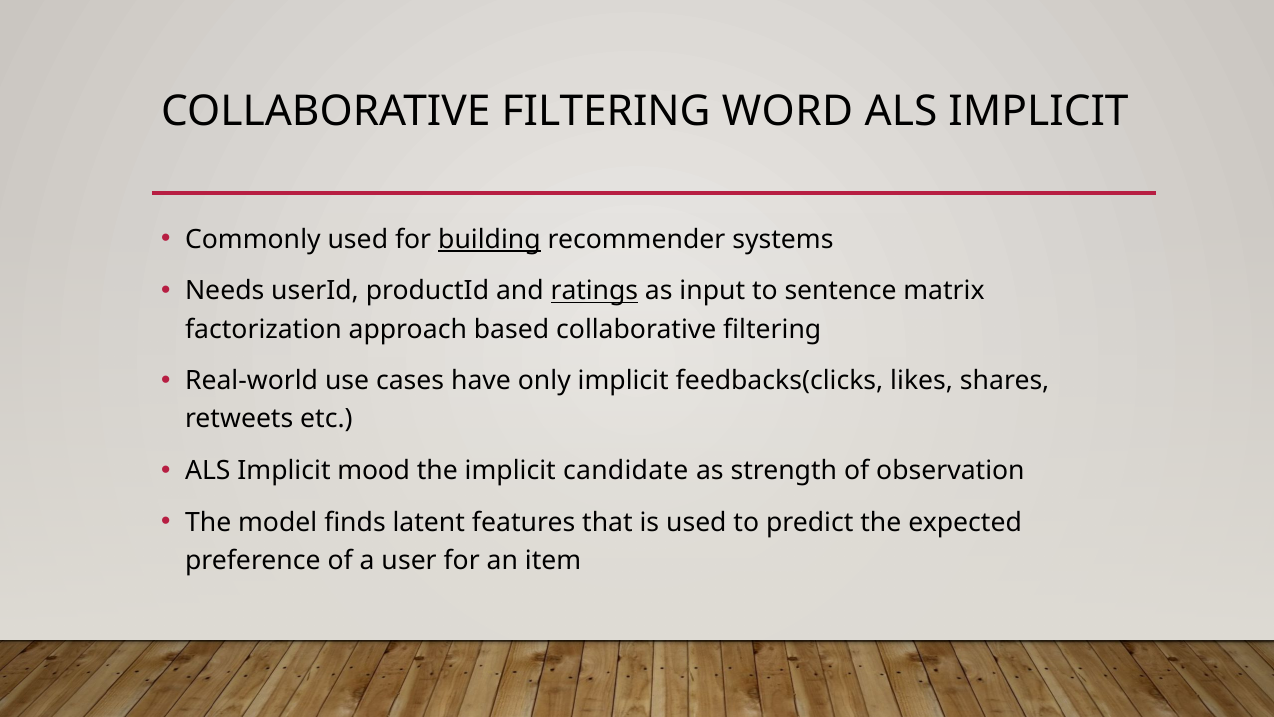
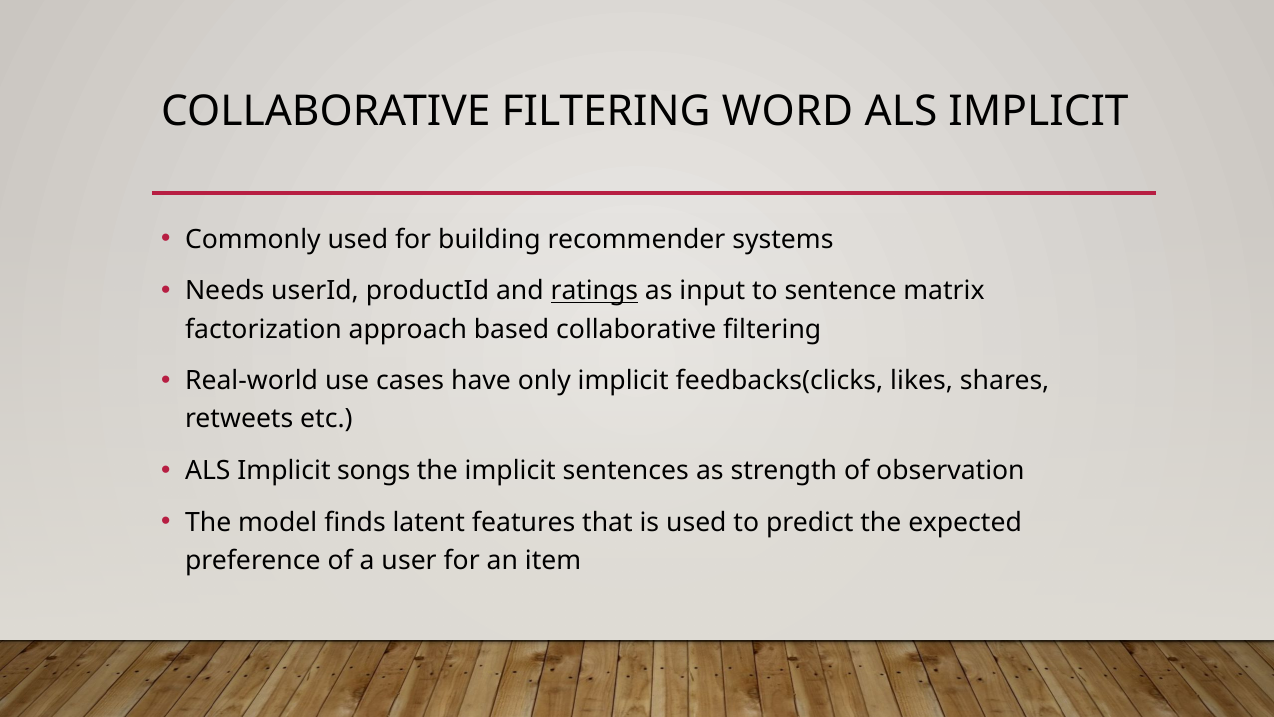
building underline: present -> none (489, 240)
mood: mood -> songs (374, 470)
candidate: candidate -> sentences (626, 470)
